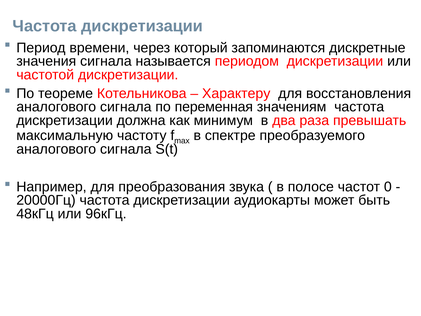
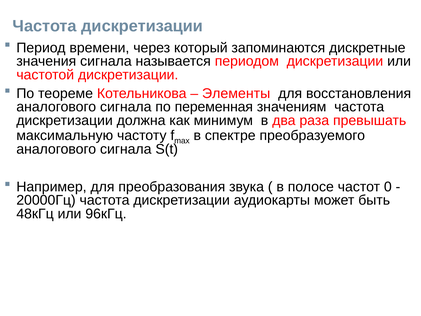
Характеру: Характеру -> Элементы (236, 93)
